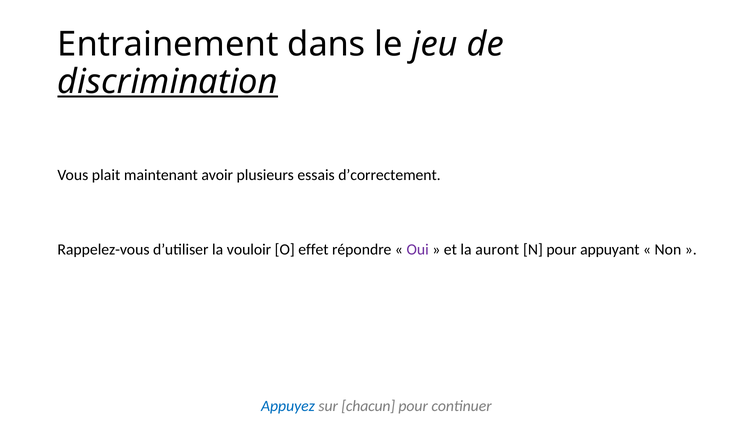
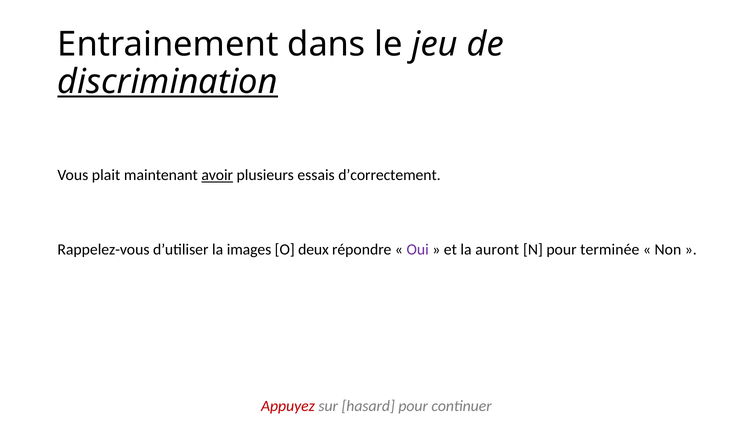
avoir underline: none -> present (217, 175)
vouloir: vouloir -> images (249, 250)
effet: effet -> deux (314, 250)
appuyant: appuyant -> terminée (610, 250)
Appuyez colour: blue -> red (288, 407)
chacun: chacun -> hasard (368, 407)
